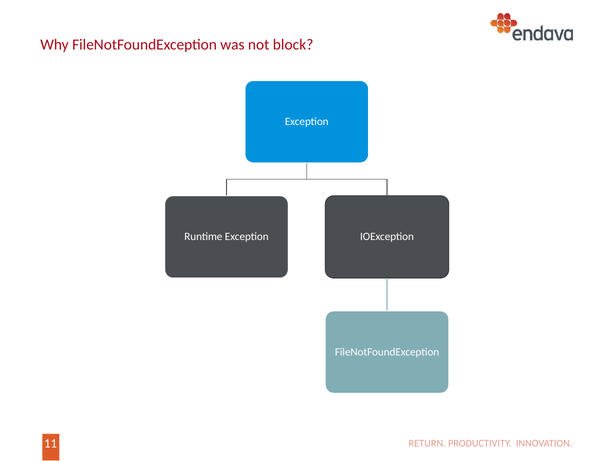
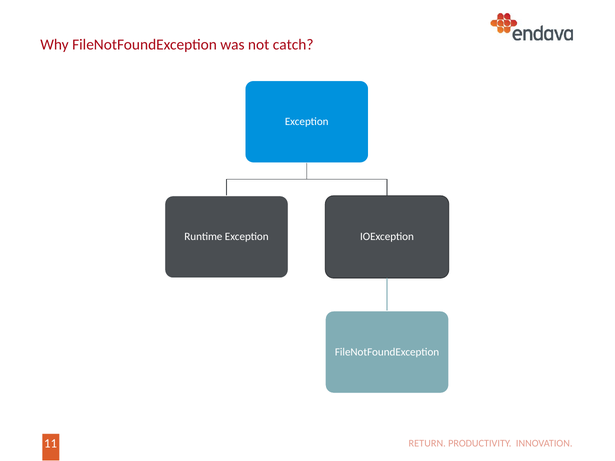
block: block -> catch (293, 45)
